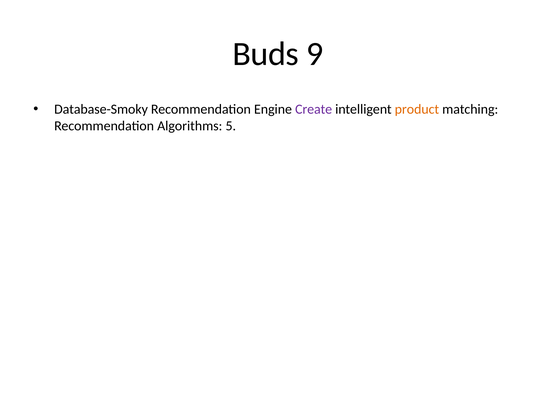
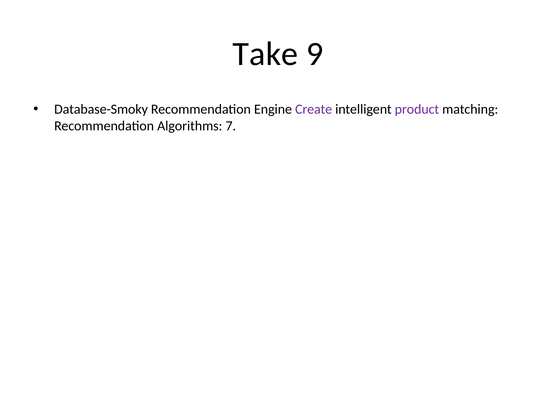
Buds: Buds -> Take (265, 54)
product colour: orange -> purple (417, 109)
5: 5 -> 7 (231, 126)
